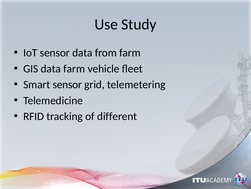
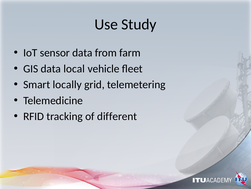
data farm: farm -> local (74, 68)
Smart sensor: sensor -> locally (67, 84)
